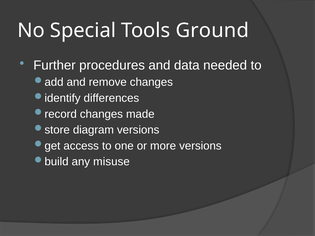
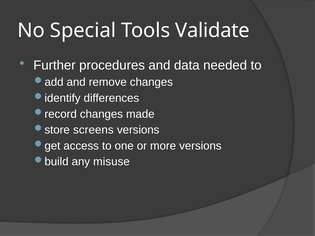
Ground: Ground -> Validate (212, 31)
diagram: diagram -> screens (93, 130)
